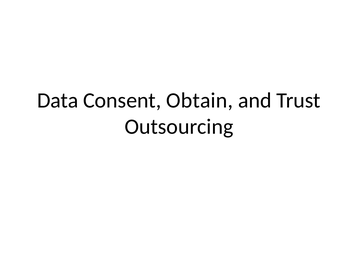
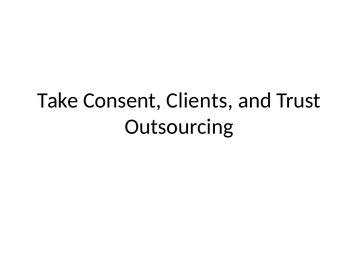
Data: Data -> Take (58, 101)
Obtain: Obtain -> Clients (200, 101)
